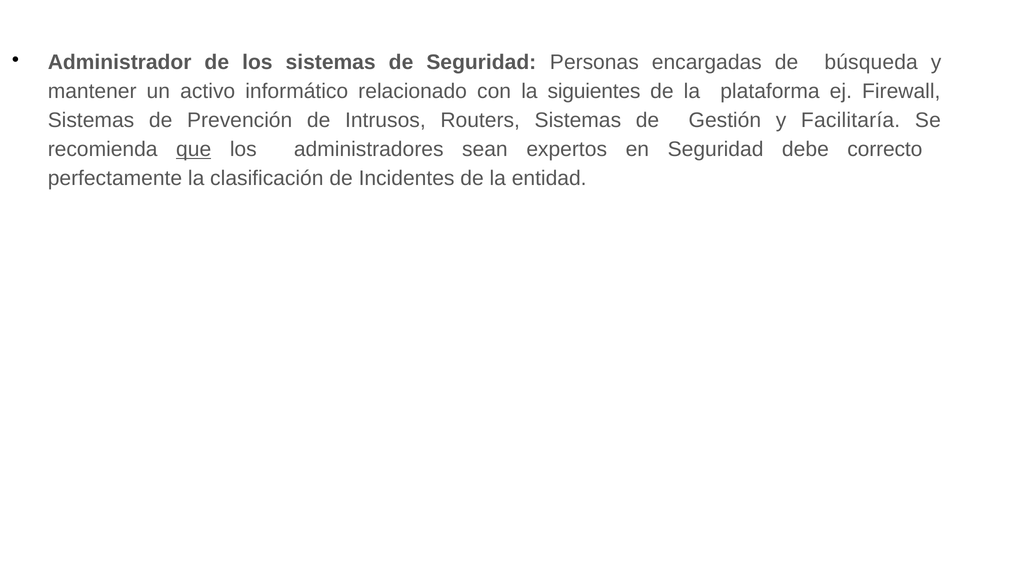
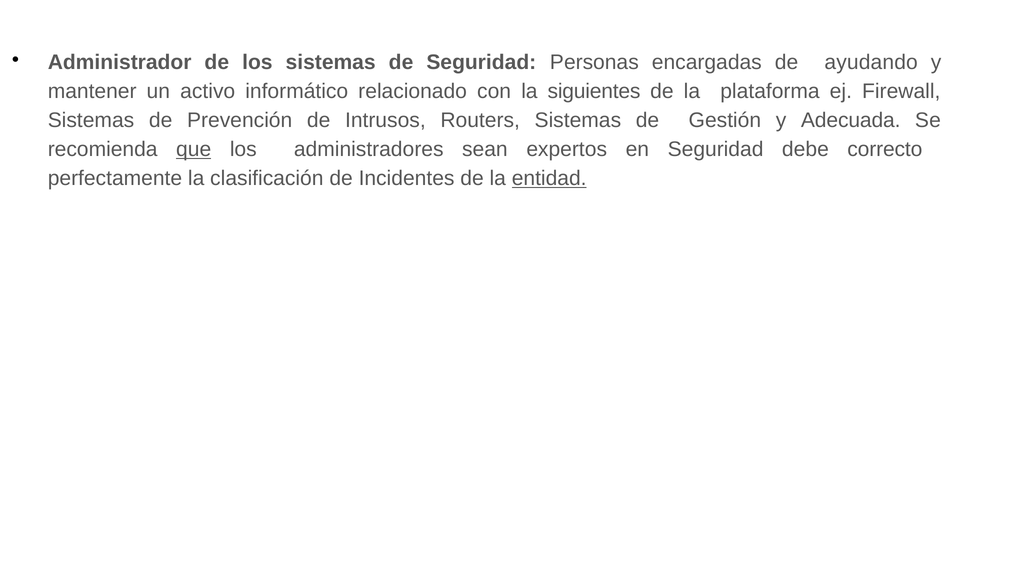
búsqueda: búsqueda -> ayudando (871, 62)
Facilitaría: Facilitaría -> Adecuada (851, 120)
entidad underline: none -> present (549, 178)
